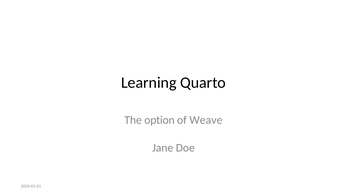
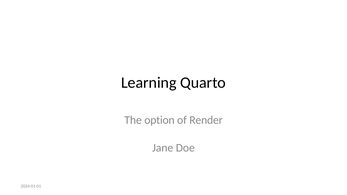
Weave: Weave -> Render (206, 120)
